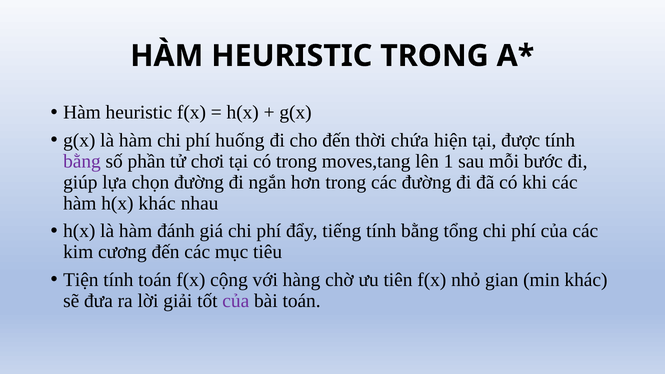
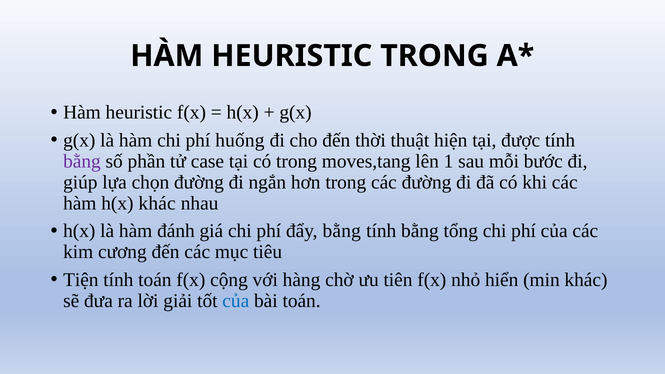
chứa: chứa -> thuật (410, 140)
chơi: chơi -> case (207, 161)
đẩy tiếng: tiếng -> bằng (342, 231)
gian: gian -> hiển (502, 280)
của colour: purple -> blue (236, 301)
